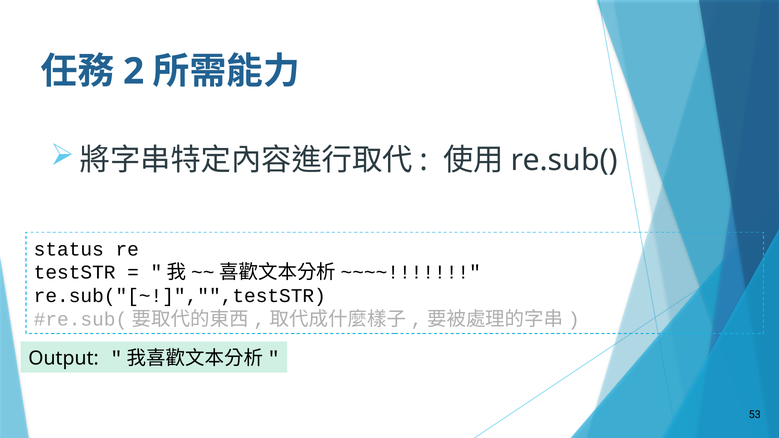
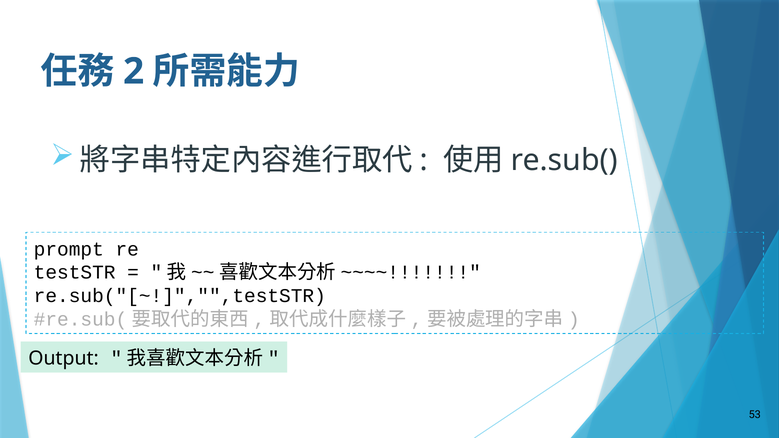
status: status -> prompt (69, 249)
